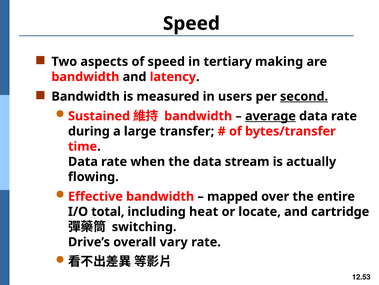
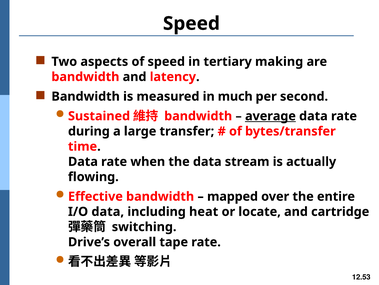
users: users -> much (235, 96)
second underline: present -> none (304, 96)
I/O total: total -> data (108, 211)
vary: vary -> tape (174, 241)
